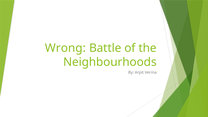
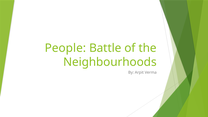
Wrong: Wrong -> People (65, 48)
